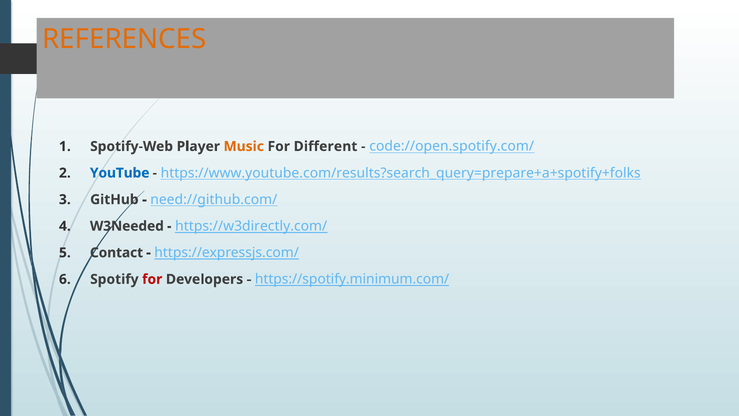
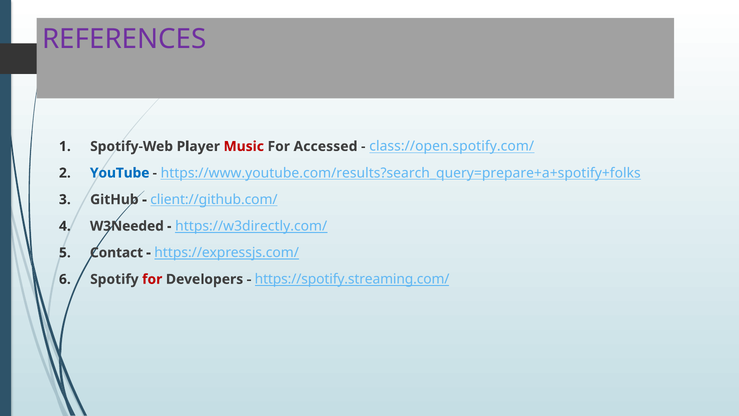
REFERENCES colour: orange -> purple (124, 39)
Music colour: orange -> red (244, 146)
Different: Different -> Accessed (325, 146)
code://open.spotify.com/: code://open.spotify.com/ -> class://open.spotify.com/ (452, 146)
need://github.com/: need://github.com/ -> client://github.com/ (214, 199)
https://spotify.minimum.com/: https://spotify.minimum.com/ -> https://spotify.streaming.com/ (352, 279)
